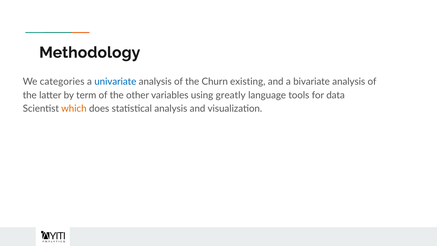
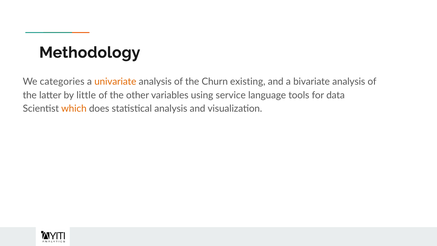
univariate colour: blue -> orange (115, 82)
term: term -> little (86, 95)
greatly: greatly -> service (231, 95)
